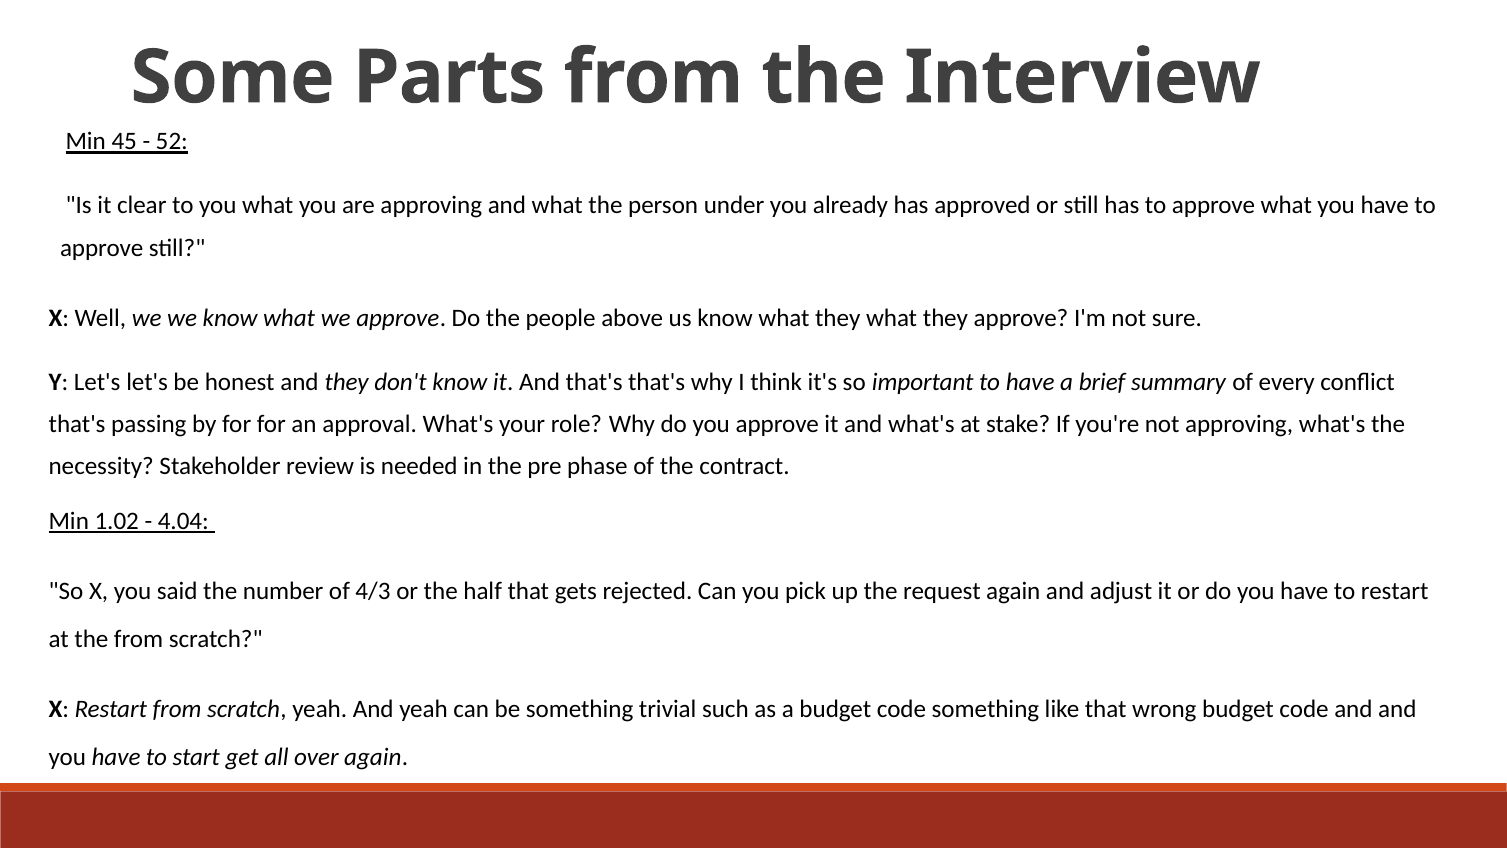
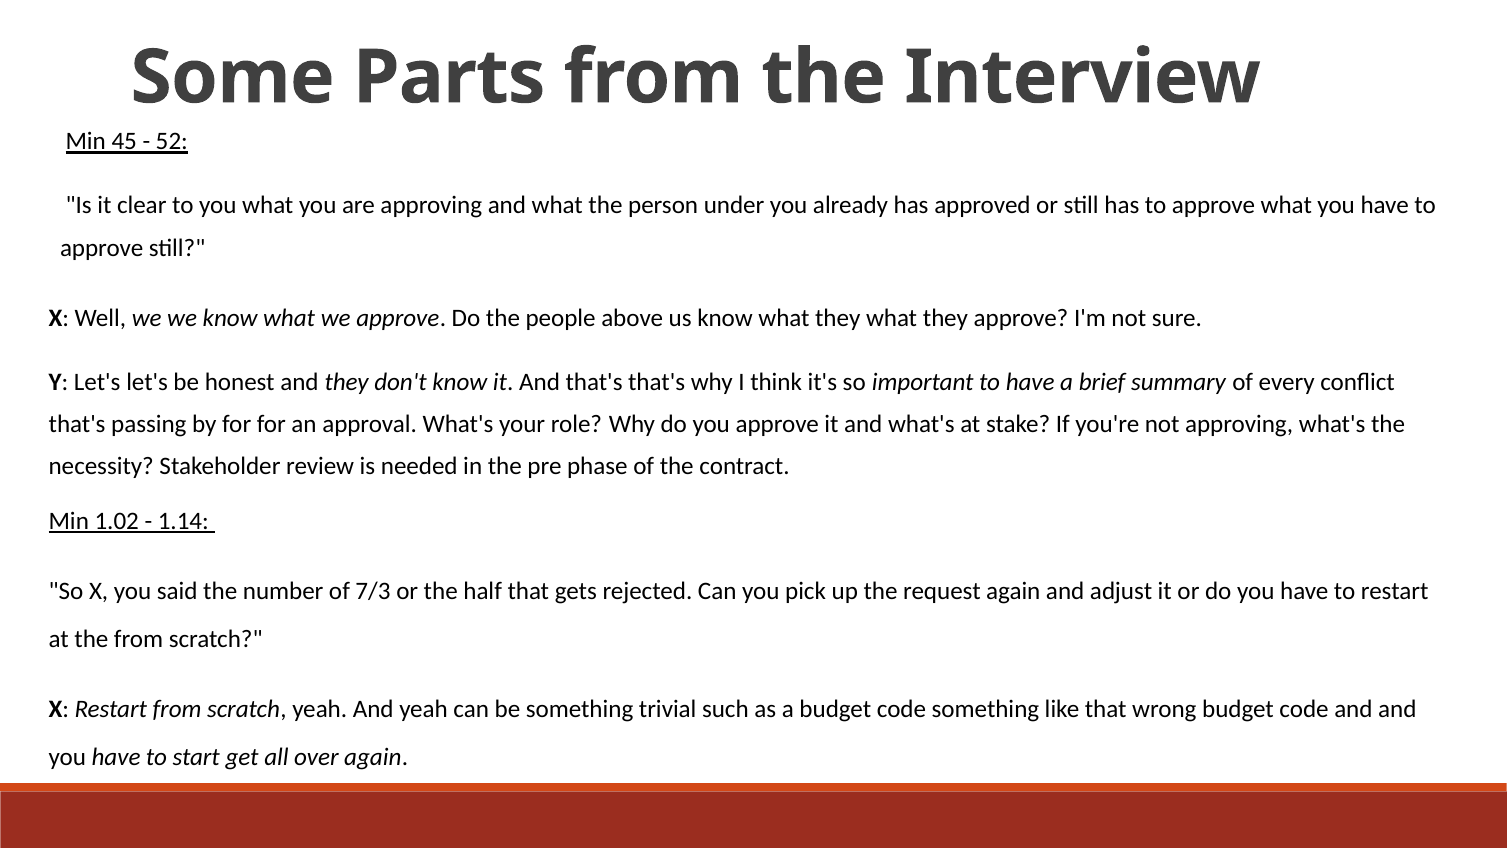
4.04: 4.04 -> 1.14 (183, 521)
4/3: 4/3 -> 7/3 (373, 591)
